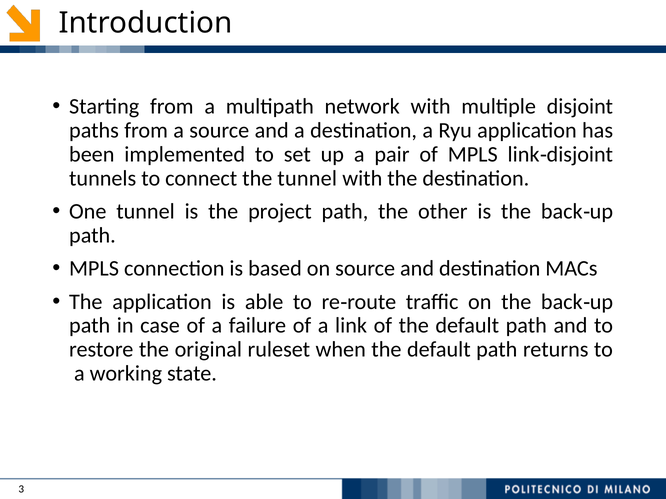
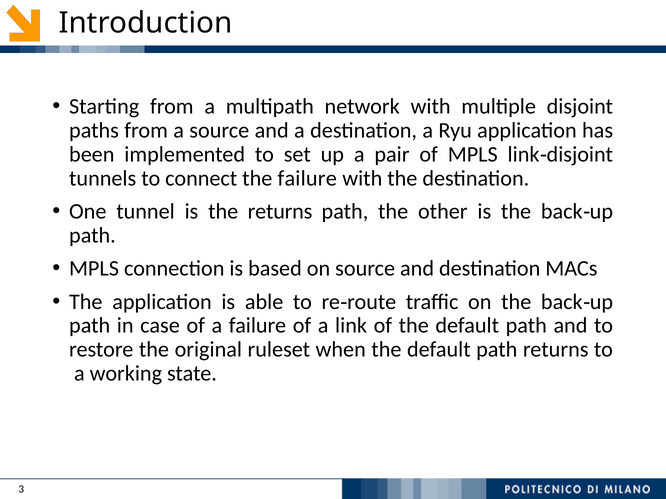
the tunnel: tunnel -> failure (307, 178)
the project: project -> returns (280, 212)
